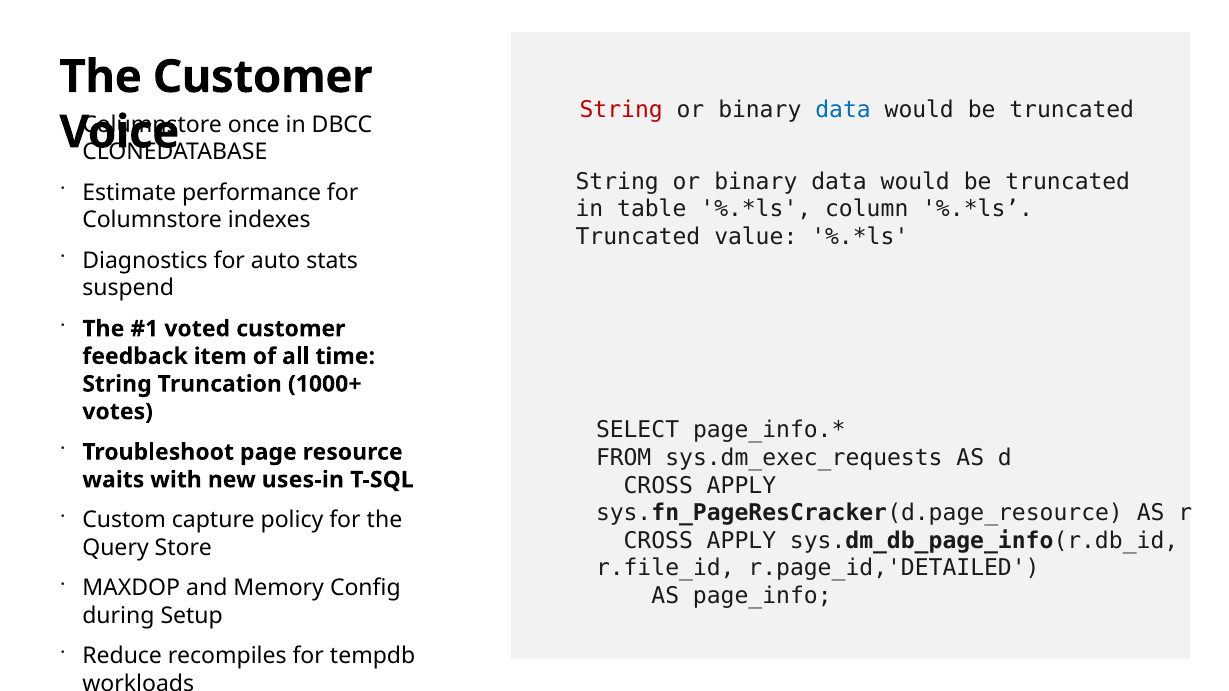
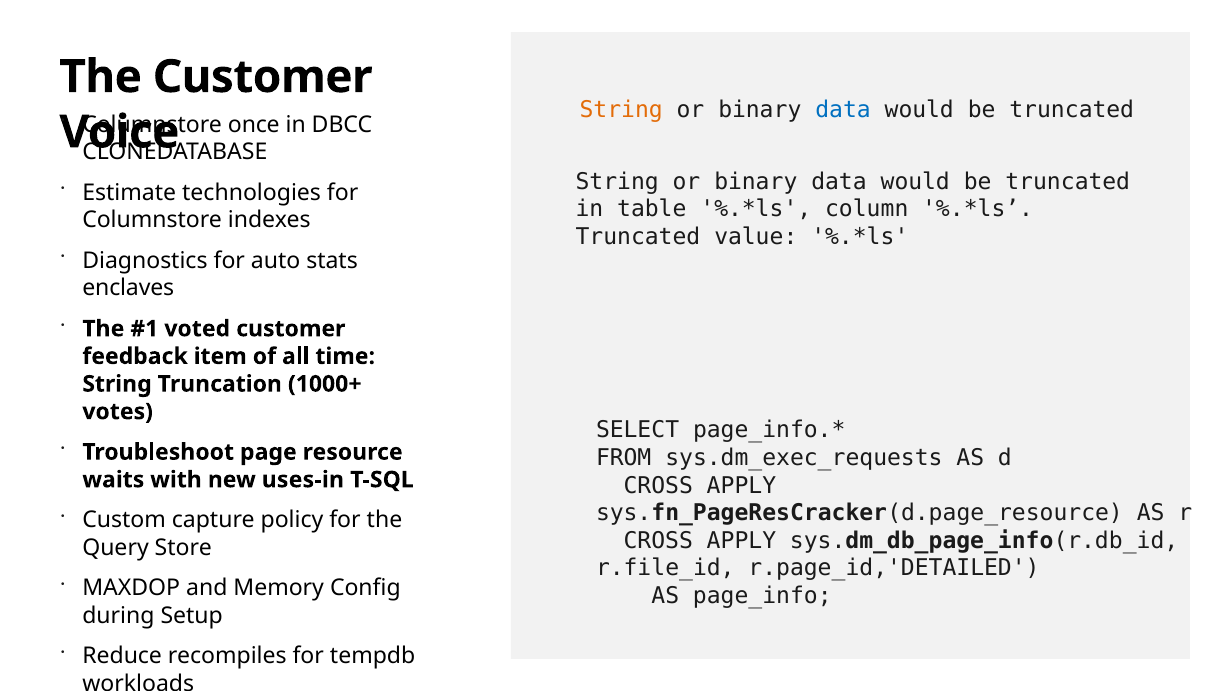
String colour: red -> orange (621, 110)
performance: performance -> technologies (252, 193)
suspend: suspend -> enclaves (128, 288)
